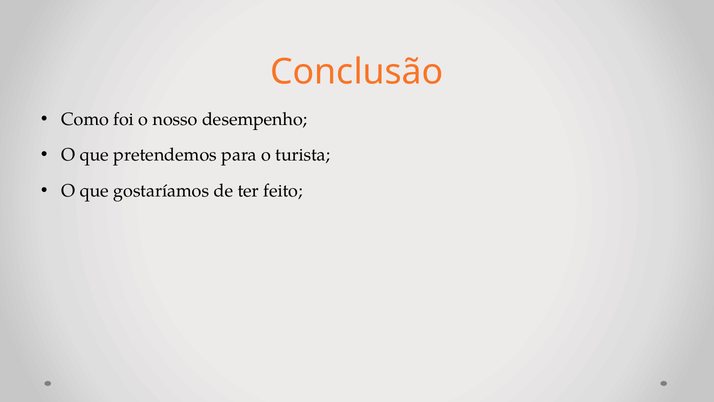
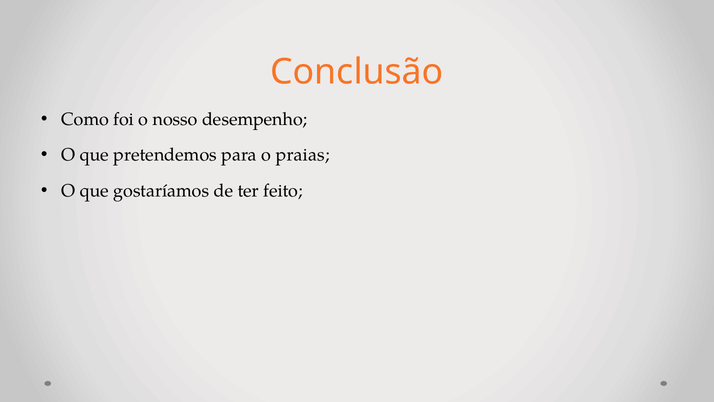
turista: turista -> praias (303, 155)
